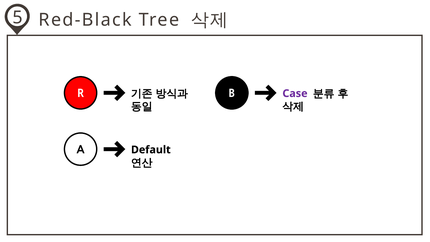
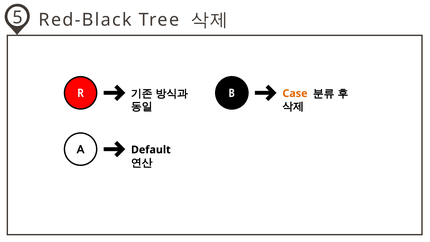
Case colour: purple -> orange (295, 93)
